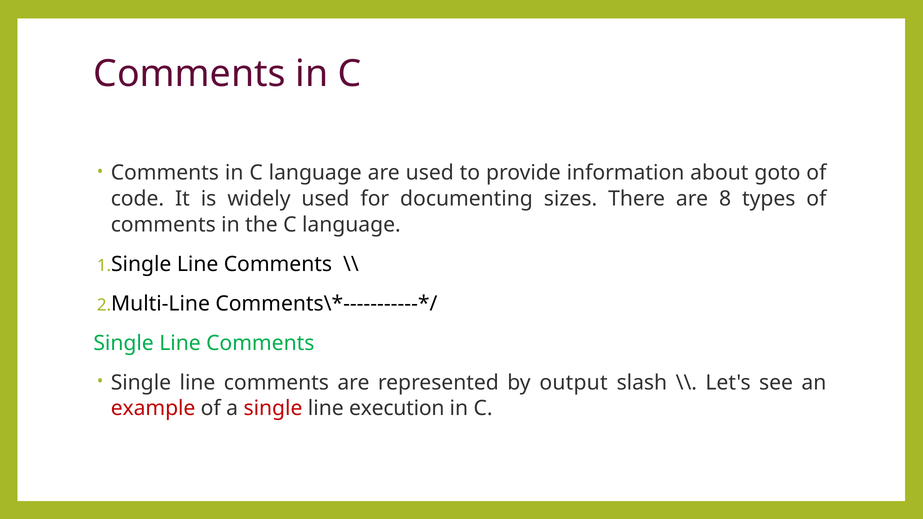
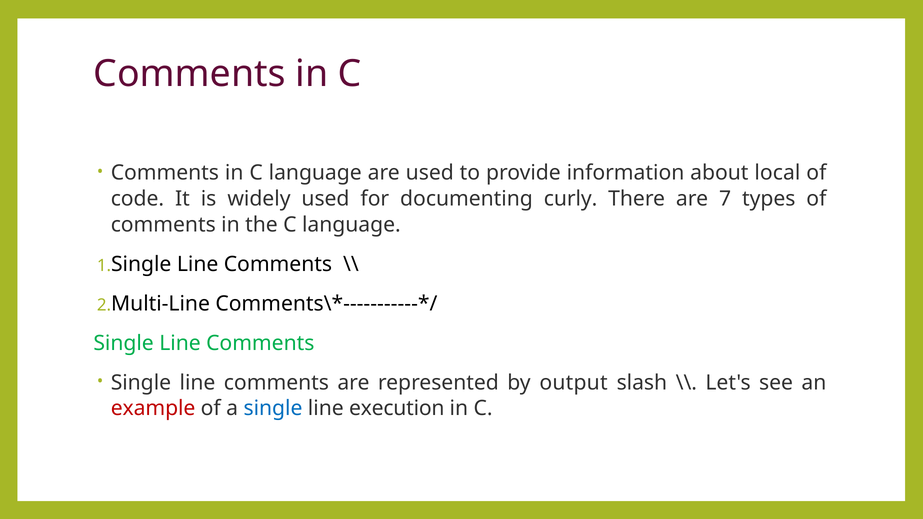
goto: goto -> local (777, 173)
sizes: sizes -> curly (571, 199)
8: 8 -> 7 (725, 199)
single colour: red -> blue (273, 409)
